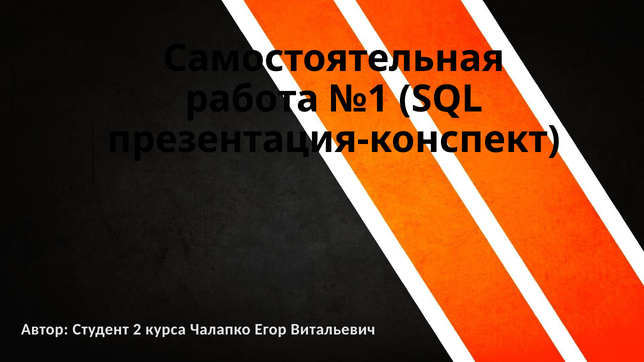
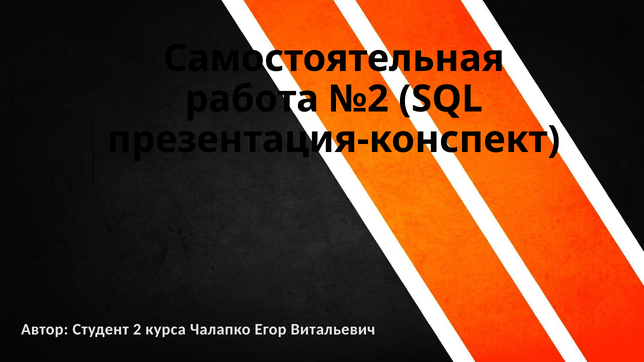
№1: №1 -> №2 (359, 99)
